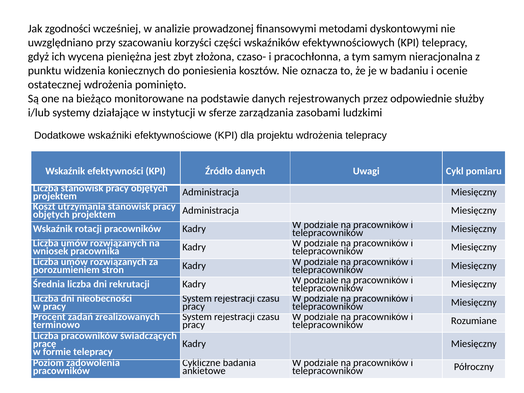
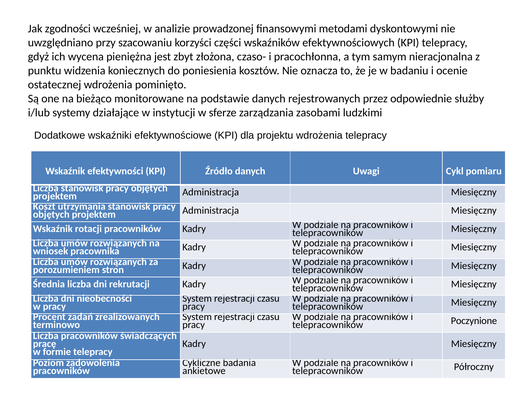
Rozumiane: Rozumiane -> Poczynione (474, 321)
